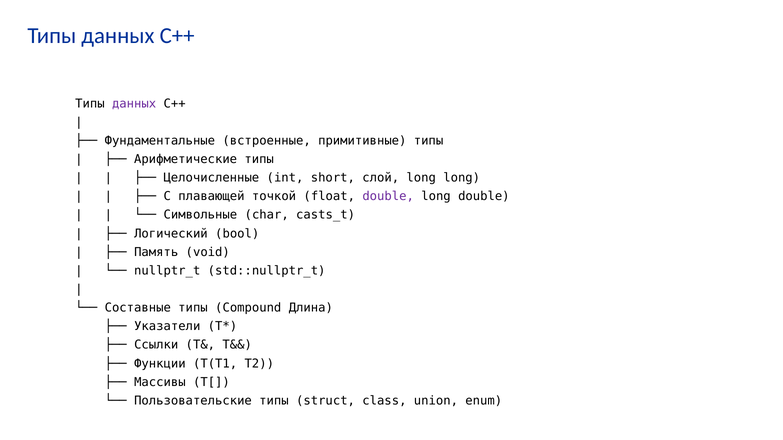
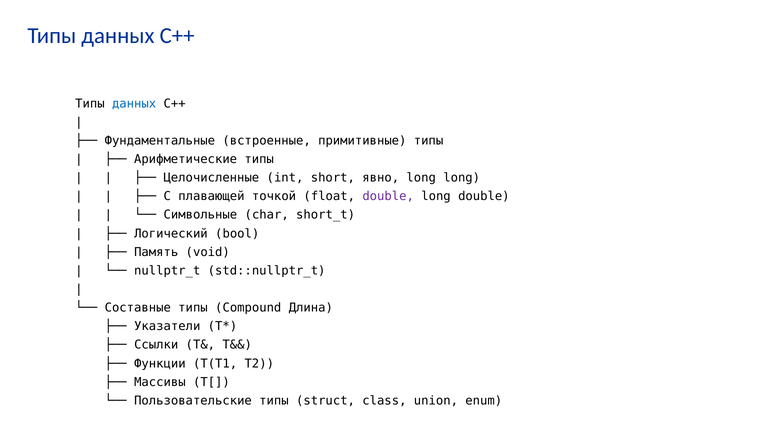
данных colour: purple -> blue (134, 104)
слой: слой -> явно (381, 178)
casts_t: casts_t -> short_t (326, 215)
